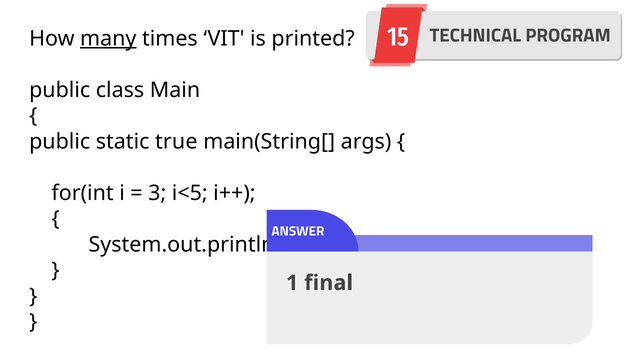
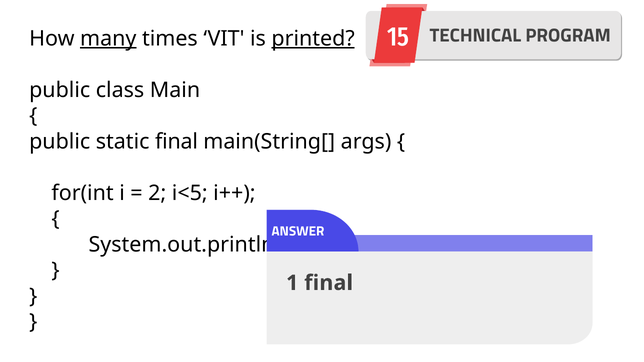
printed underline: none -> present (313, 39)
static true: true -> final (176, 142)
3: 3 -> 2 (157, 193)
